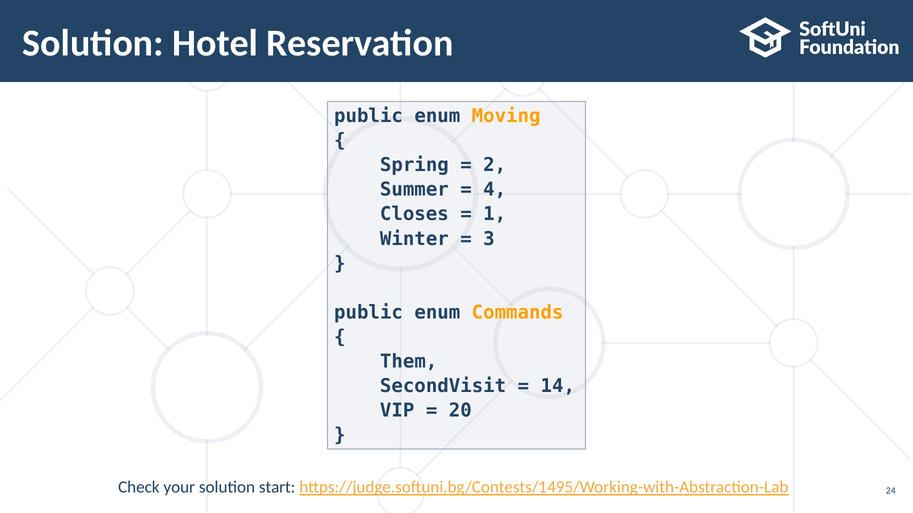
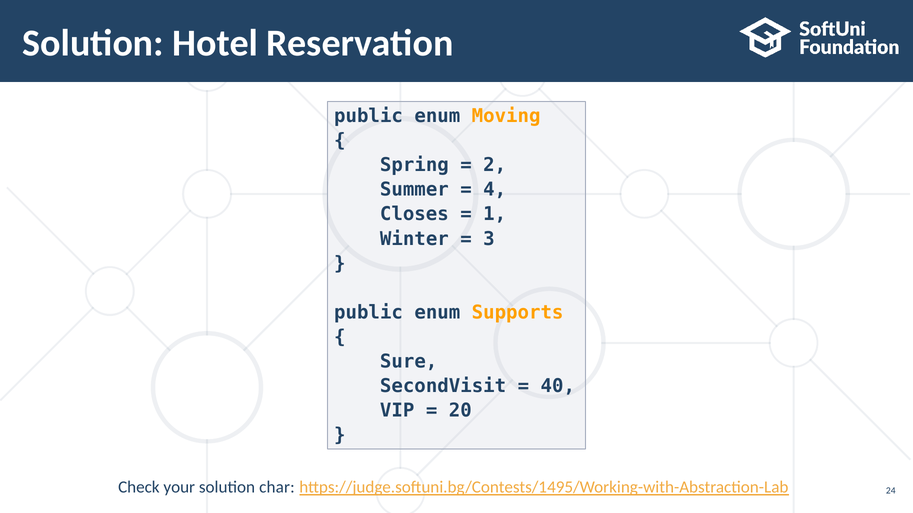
Commands: Commands -> Supports (518, 313)
Them: Them -> Sure (409, 362)
14: 14 -> 40 (558, 386)
start: start -> char (277, 488)
